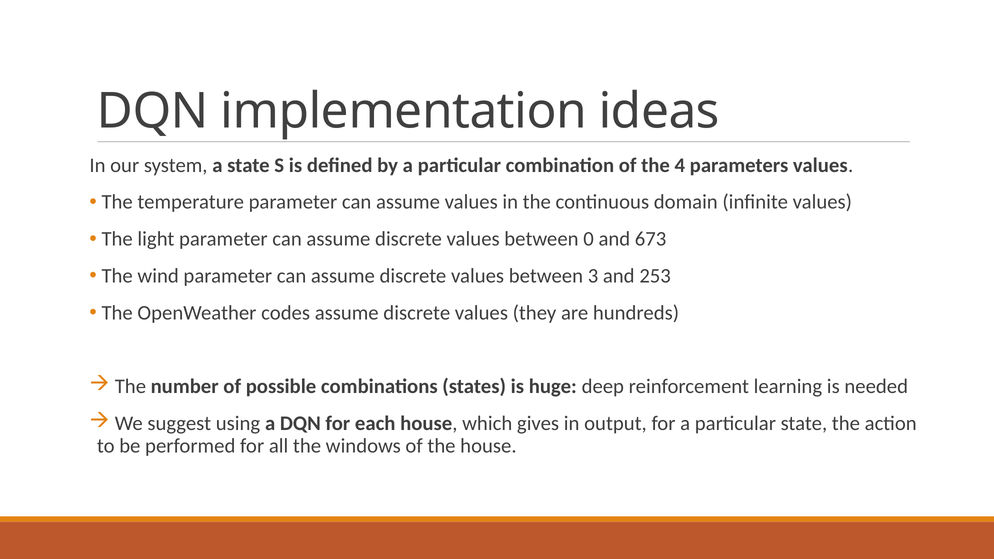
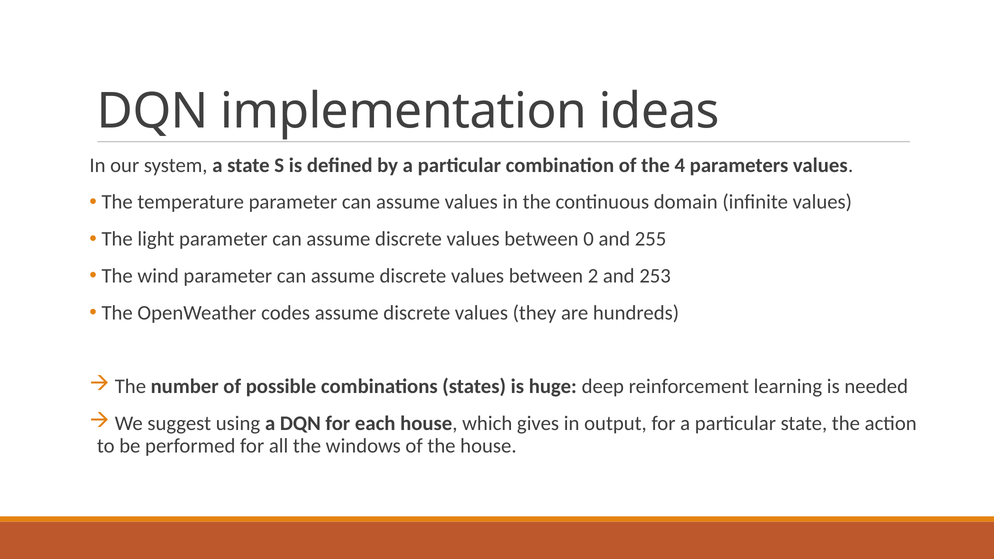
673: 673 -> 255 (651, 239)
3: 3 -> 2 (593, 276)
